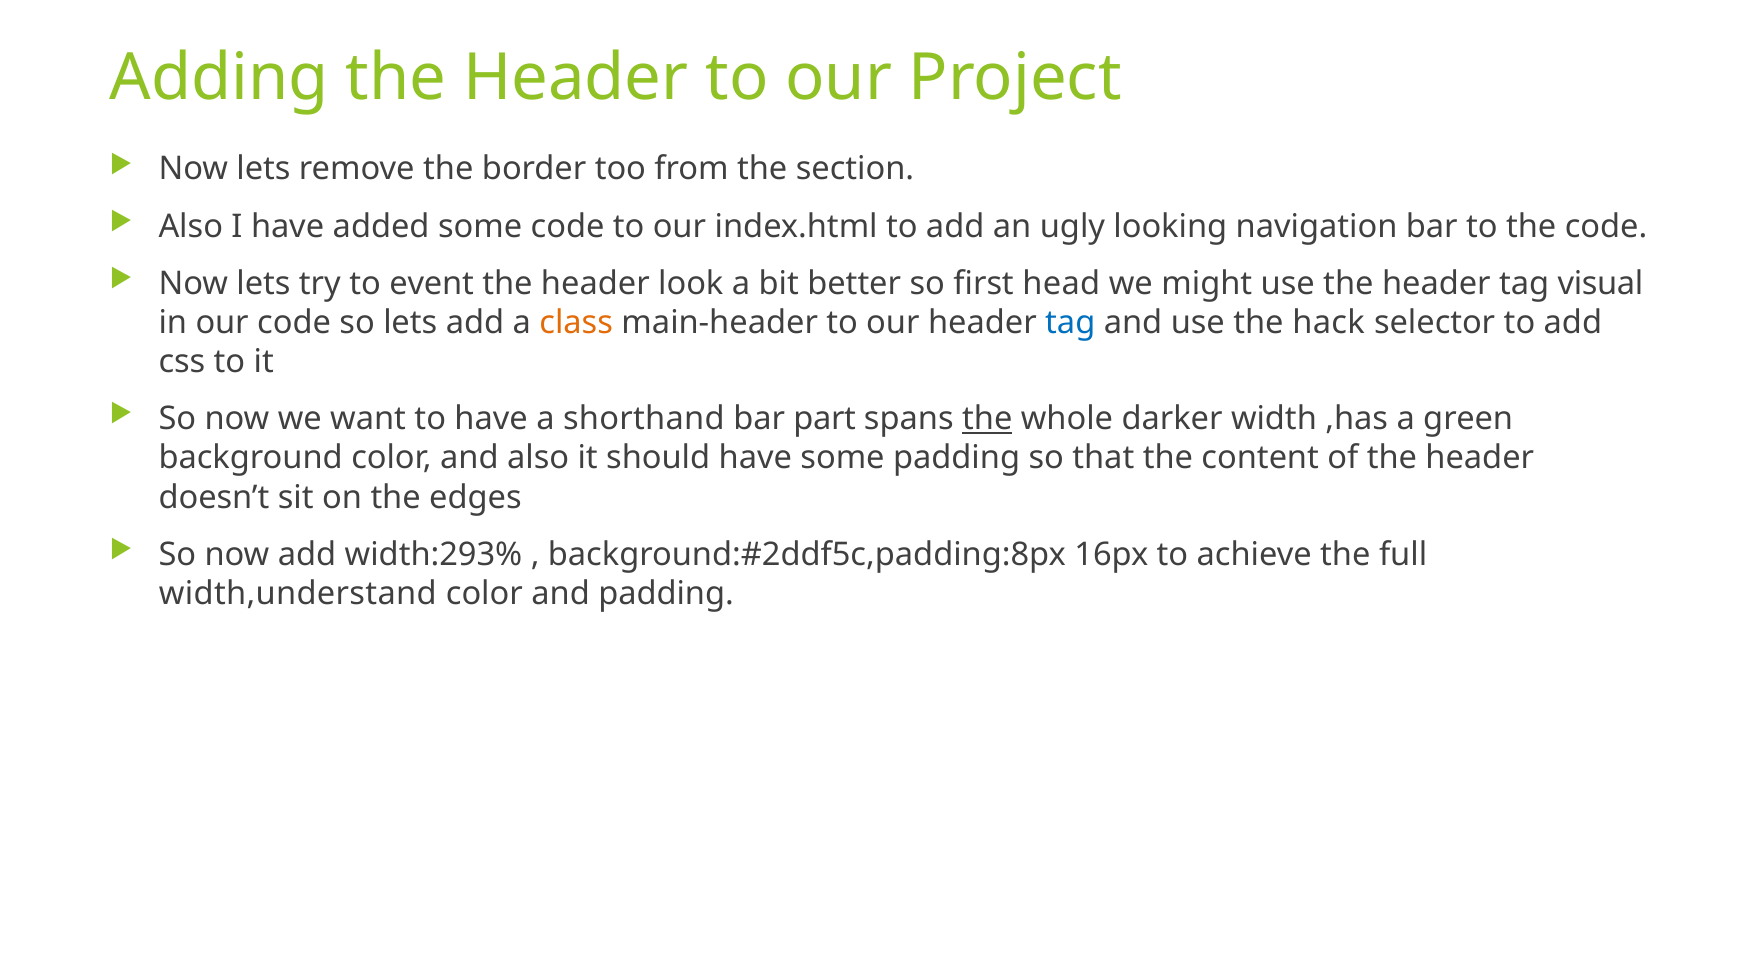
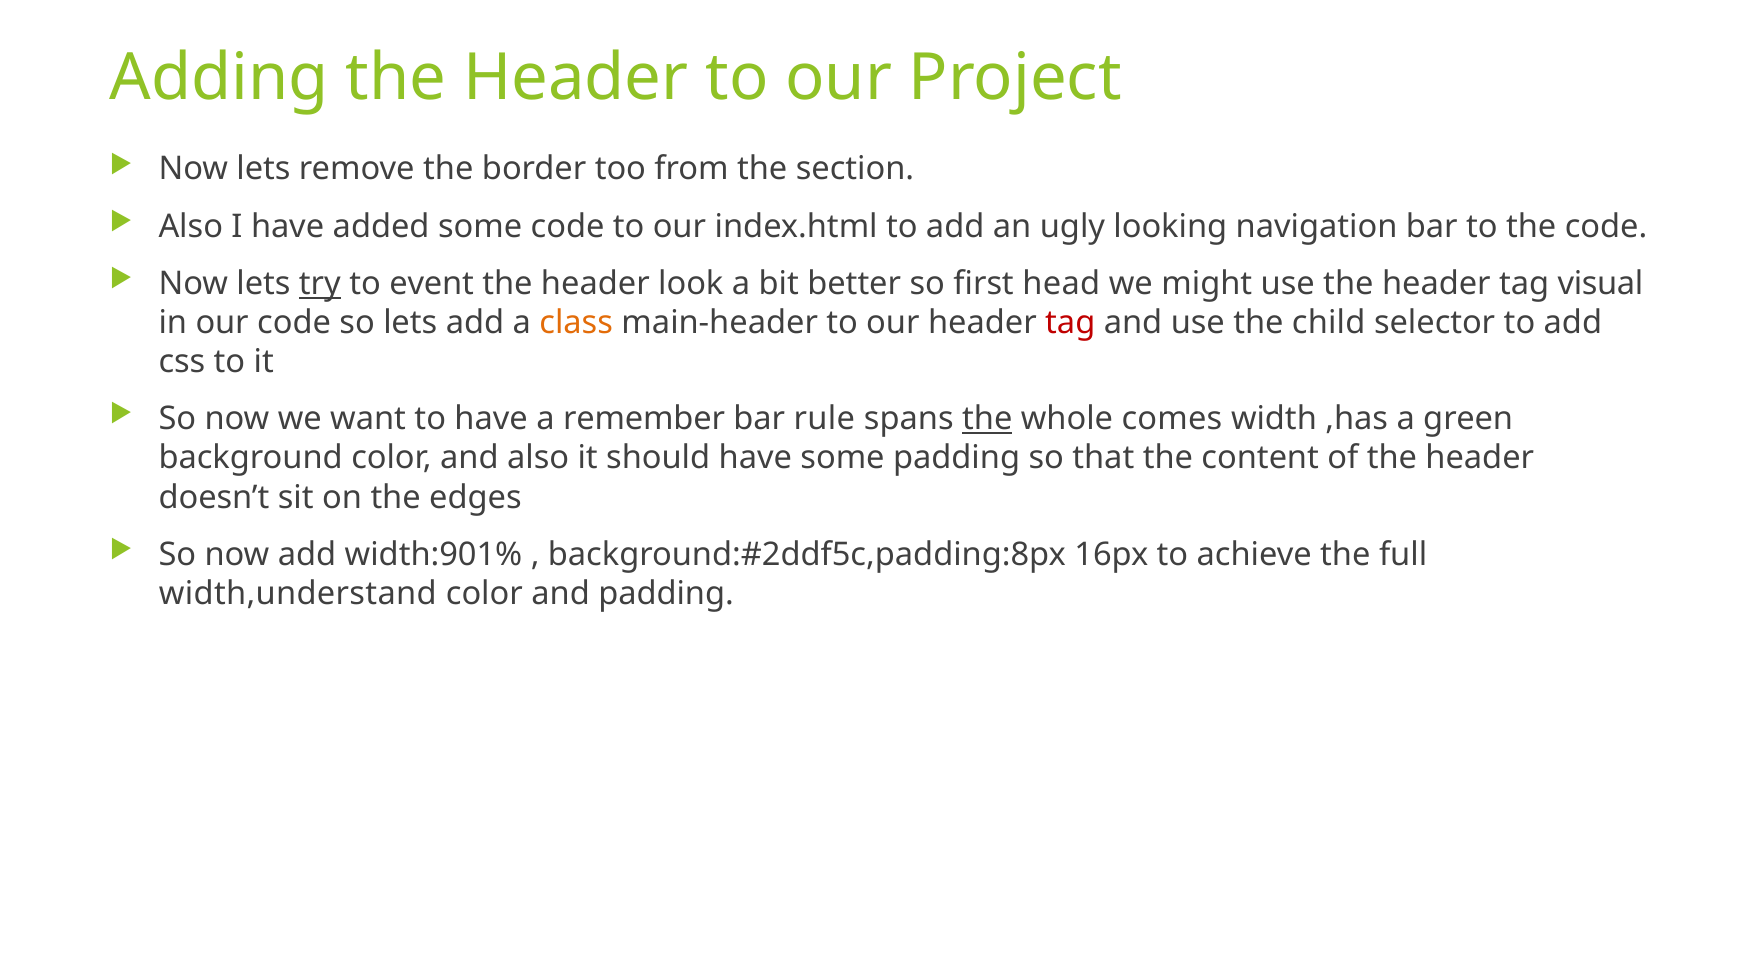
try underline: none -> present (320, 284)
tag colour: blue -> red (1070, 323)
hack: hack -> child (1329, 323)
shorthand: shorthand -> remember (644, 419)
part: part -> rule (824, 419)
darker: darker -> comes (1172, 419)
width:293%: width:293% -> width:901% (434, 555)
